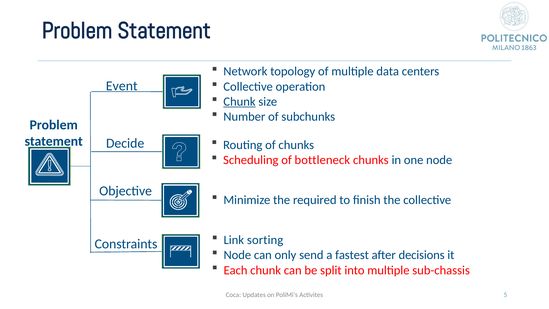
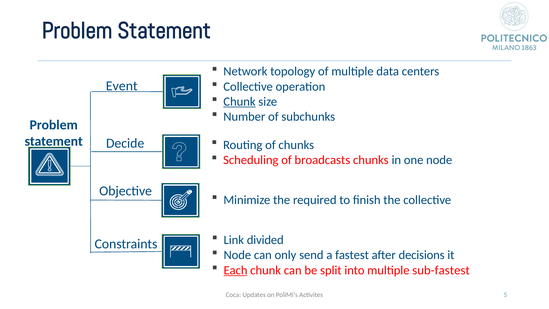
bottleneck: bottleneck -> broadcasts (322, 160)
sorting: sorting -> divided (265, 240)
Each underline: none -> present (236, 270)
sub-chassis: sub-chassis -> sub-fastest (441, 270)
